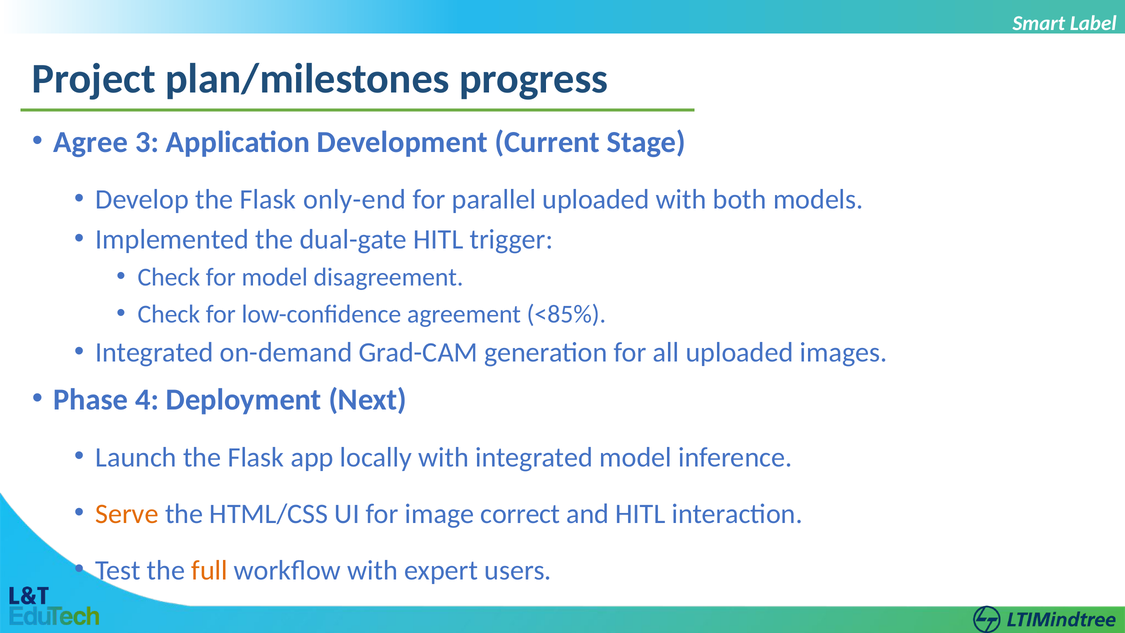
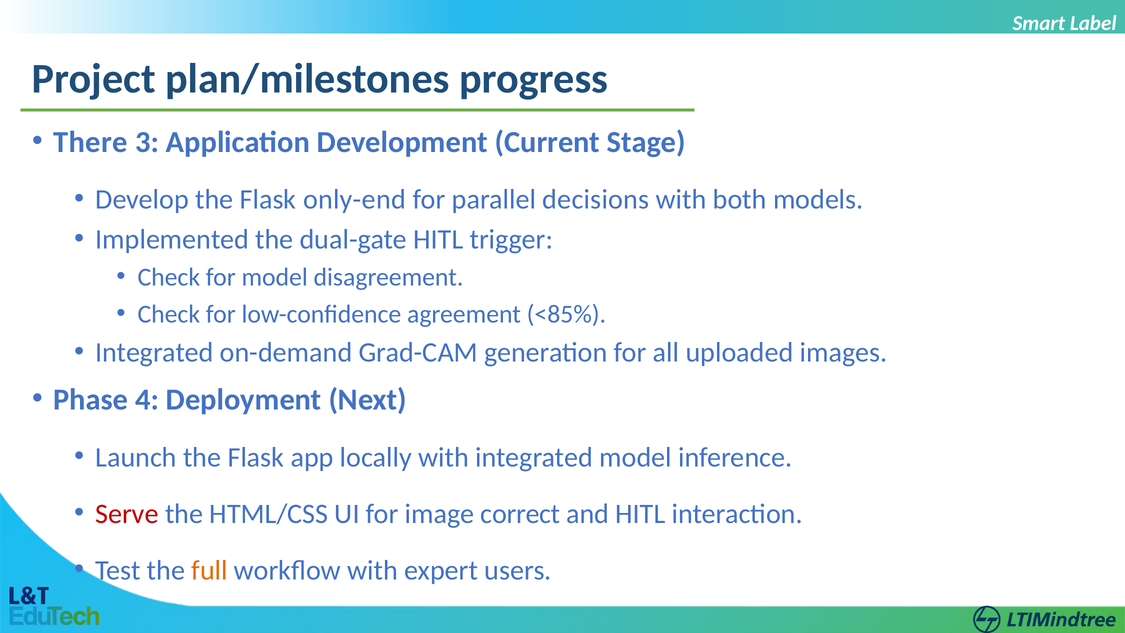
Agree: Agree -> There (91, 142)
parallel uploaded: uploaded -> decisions (596, 200)
Serve colour: orange -> red (127, 514)
